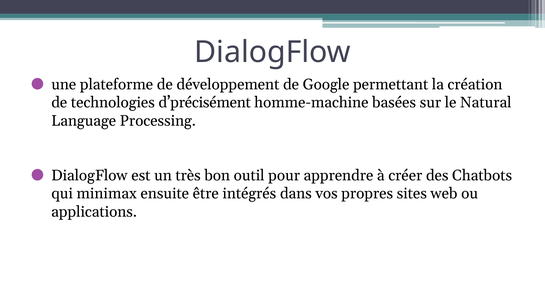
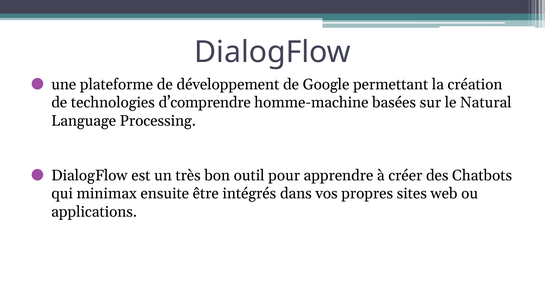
d’précisément: d’précisément -> d’comprendre (205, 102)
